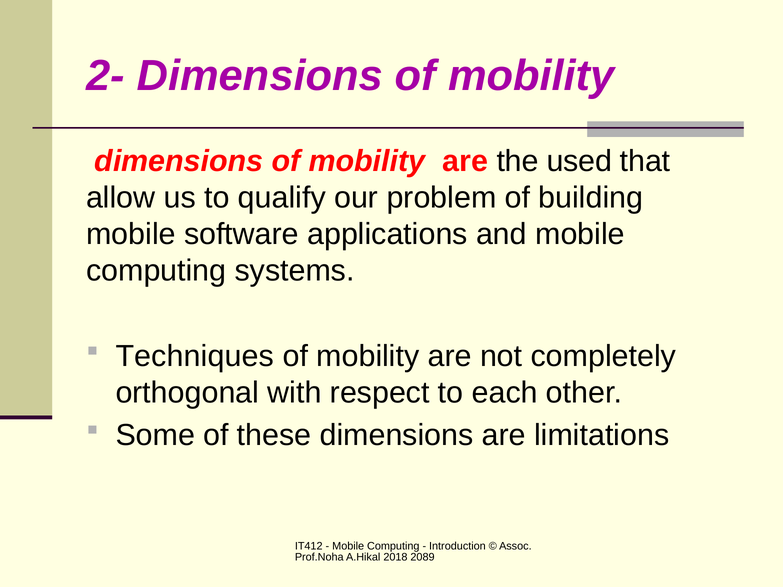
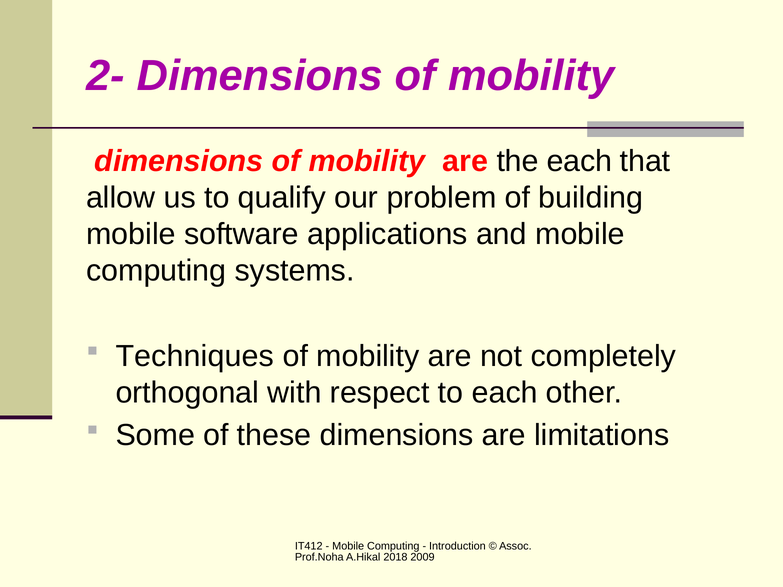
the used: used -> each (579, 161)
2089: 2089 -> 2009 (423, 557)
